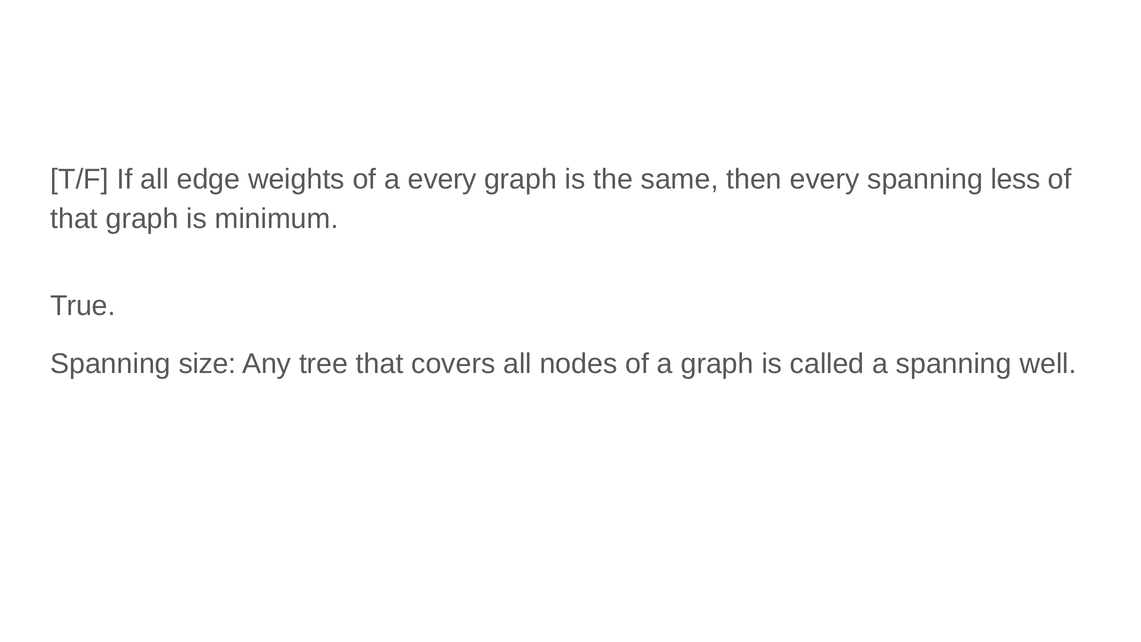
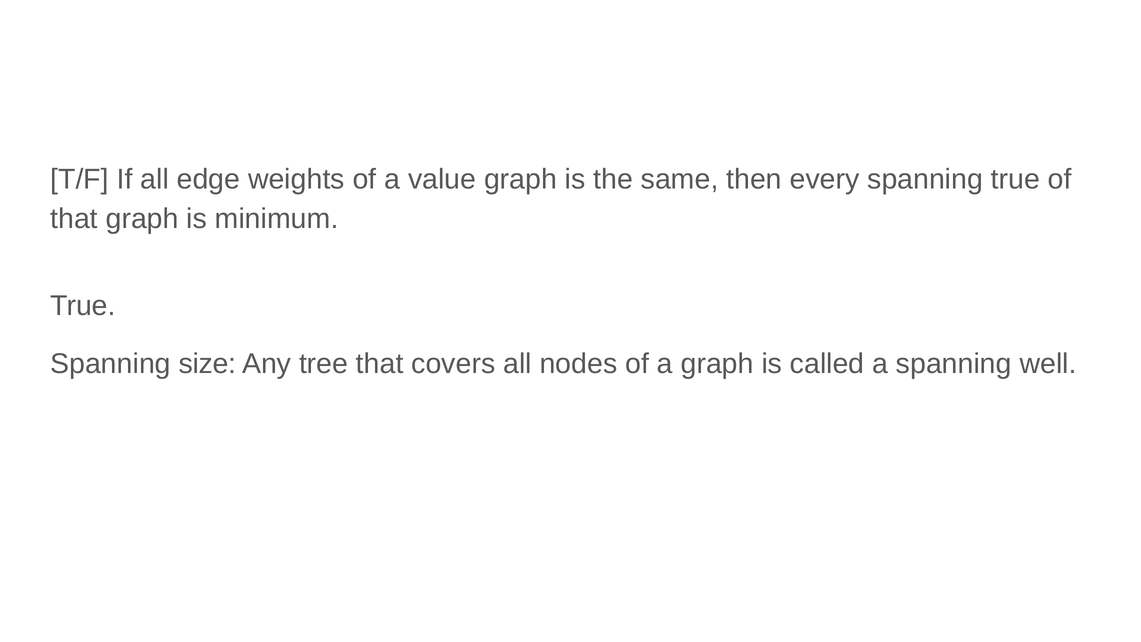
a every: every -> value (442, 179)
spanning less: less -> true (1015, 179)
